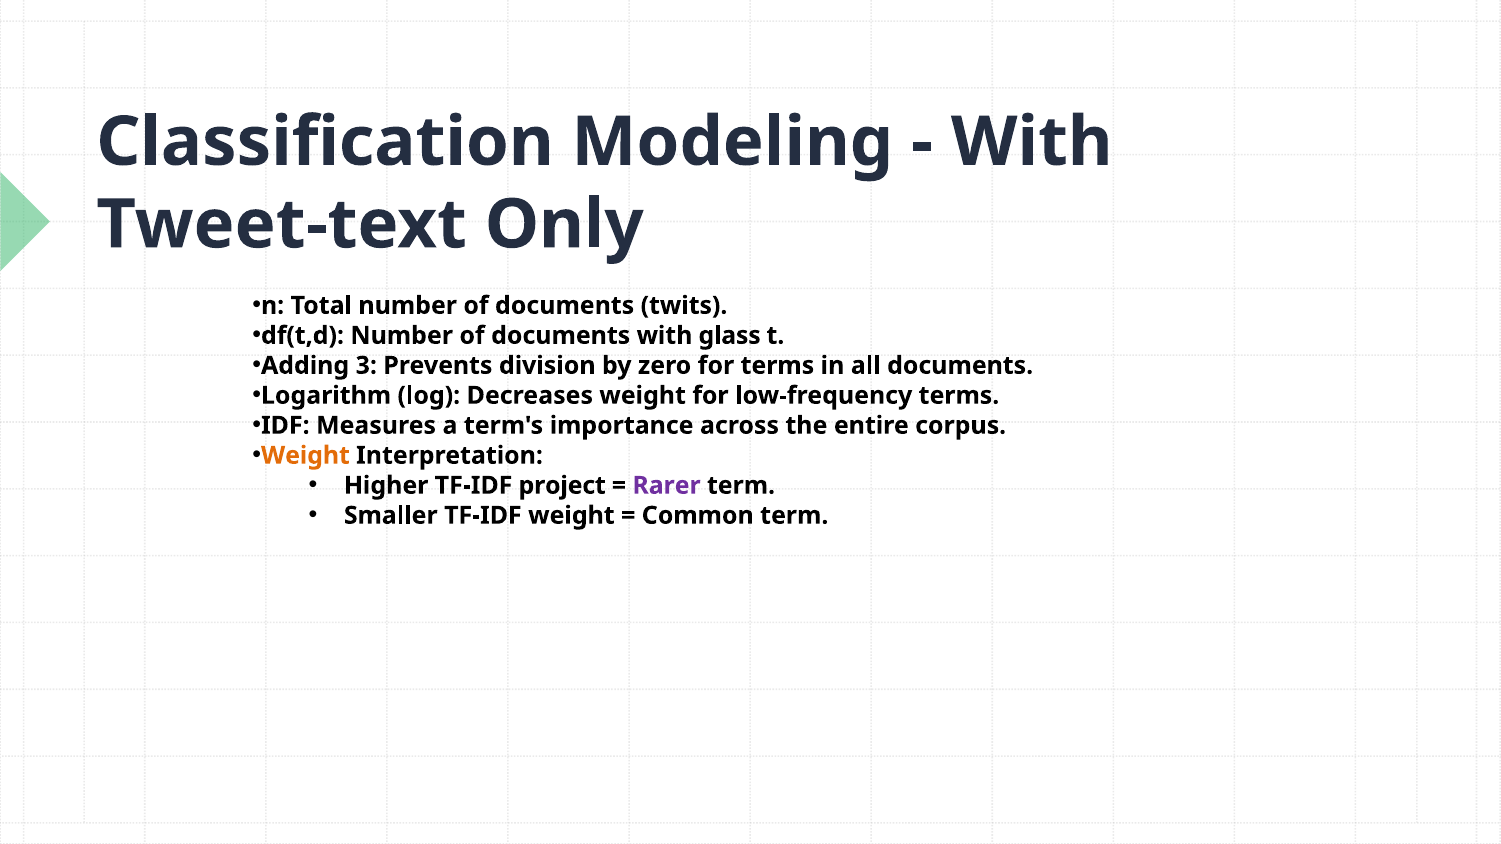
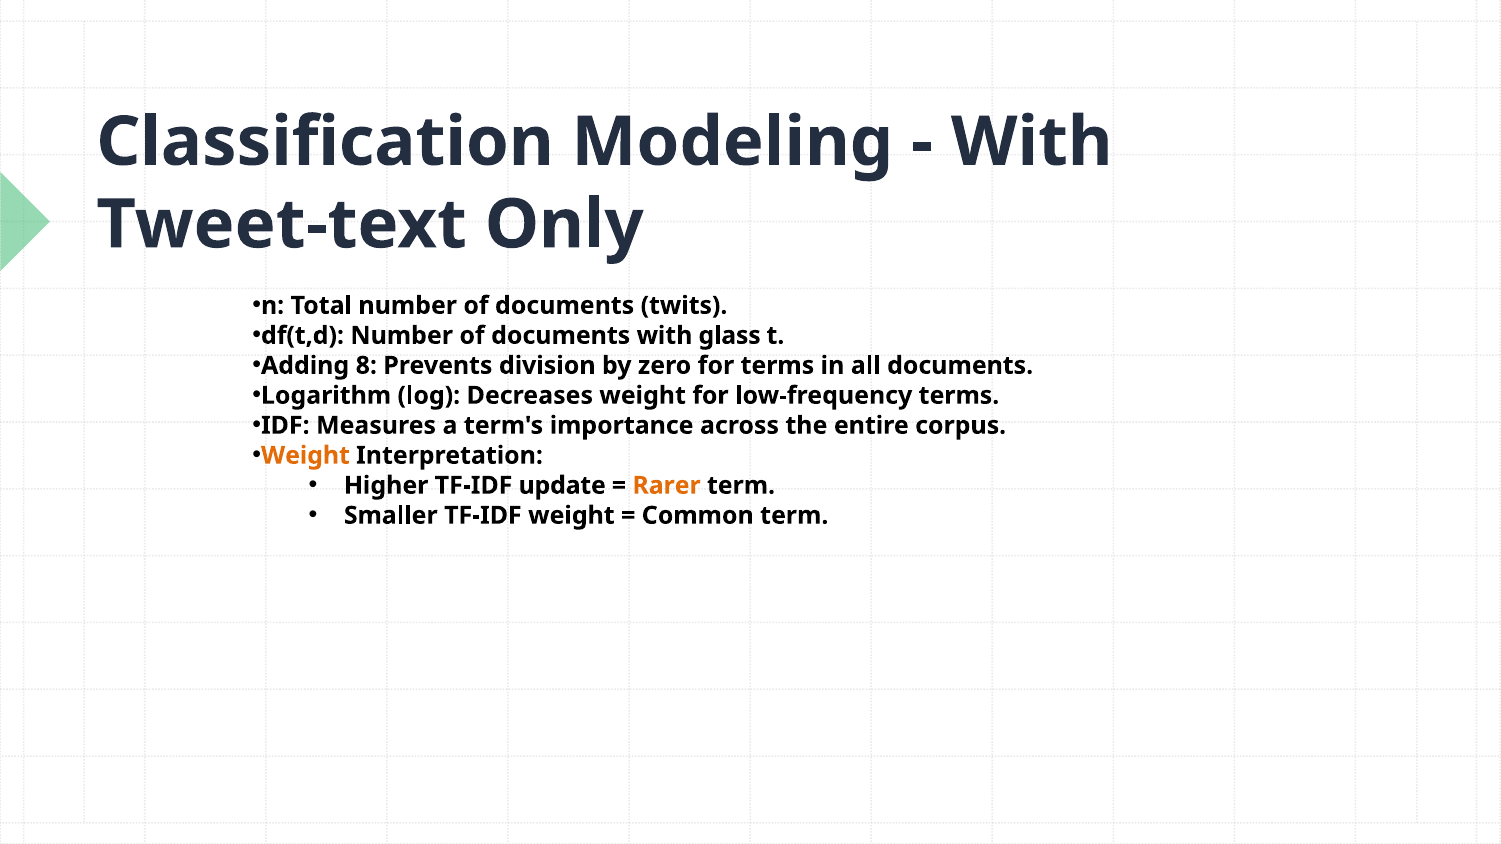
3: 3 -> 8 (366, 366)
project: project -> update (562, 486)
Rarer colour: purple -> orange (667, 486)
